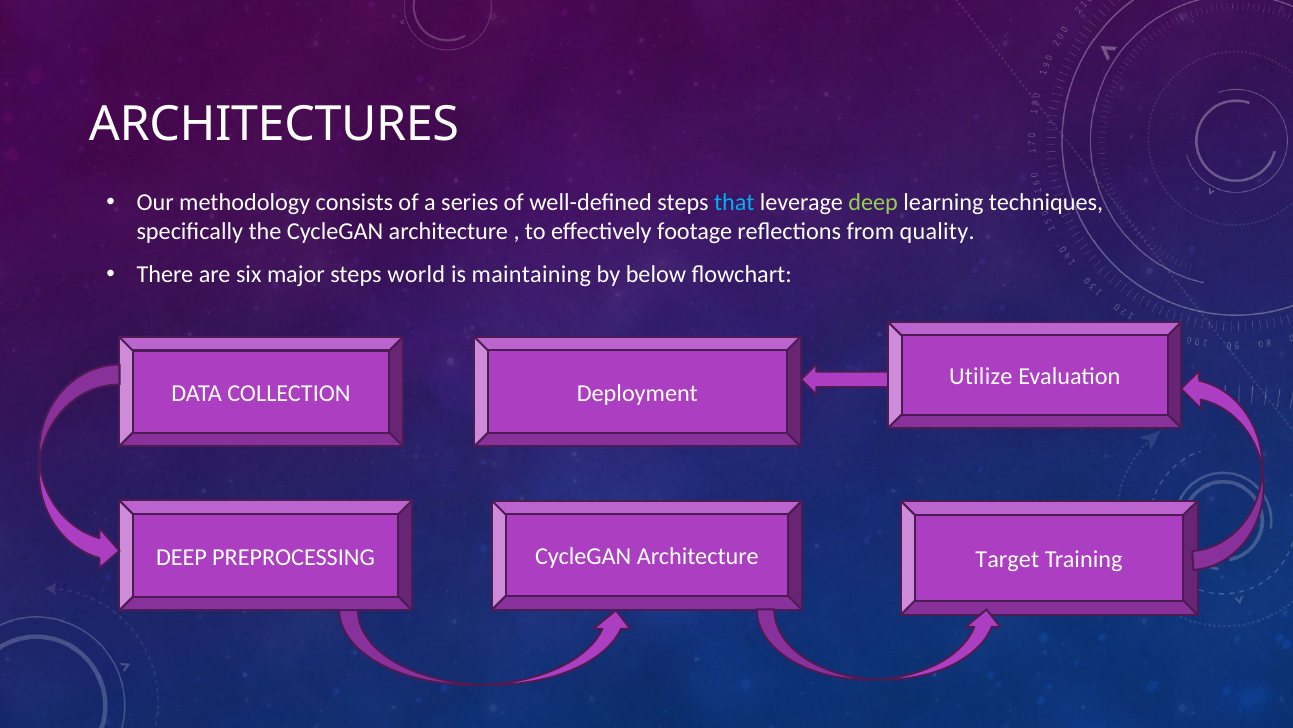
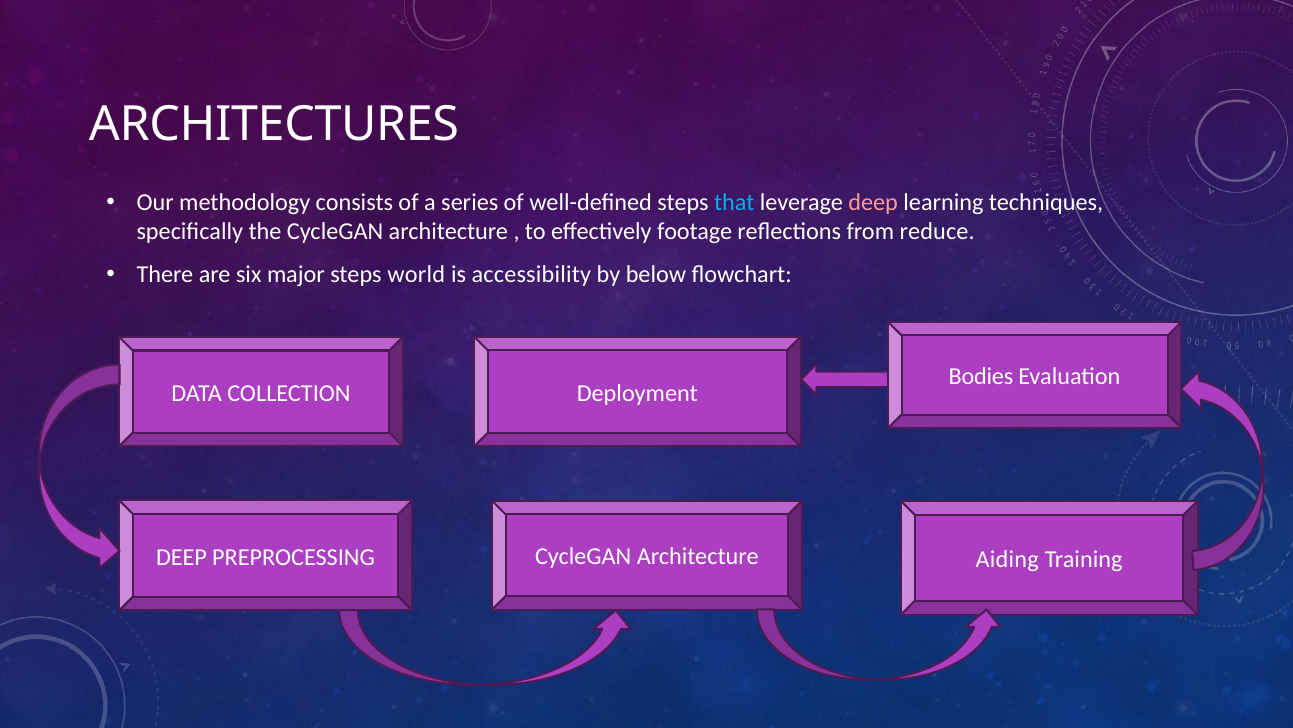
deep colour: light green -> pink (873, 203)
quality: quality -> reduce (937, 232)
maintaining: maintaining -> accessibility (531, 274)
Utilize: Utilize -> Bodies (981, 376)
Target: Target -> Aiding (1007, 559)
